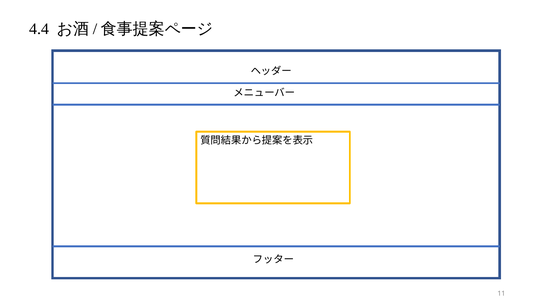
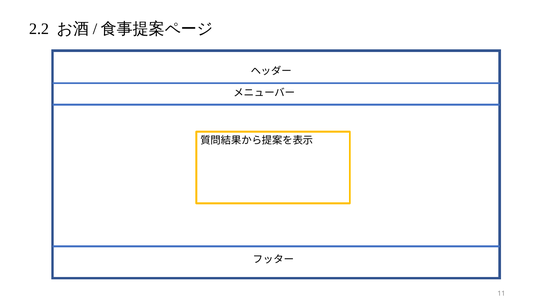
4.4: 4.4 -> 2.2 (39, 29)
